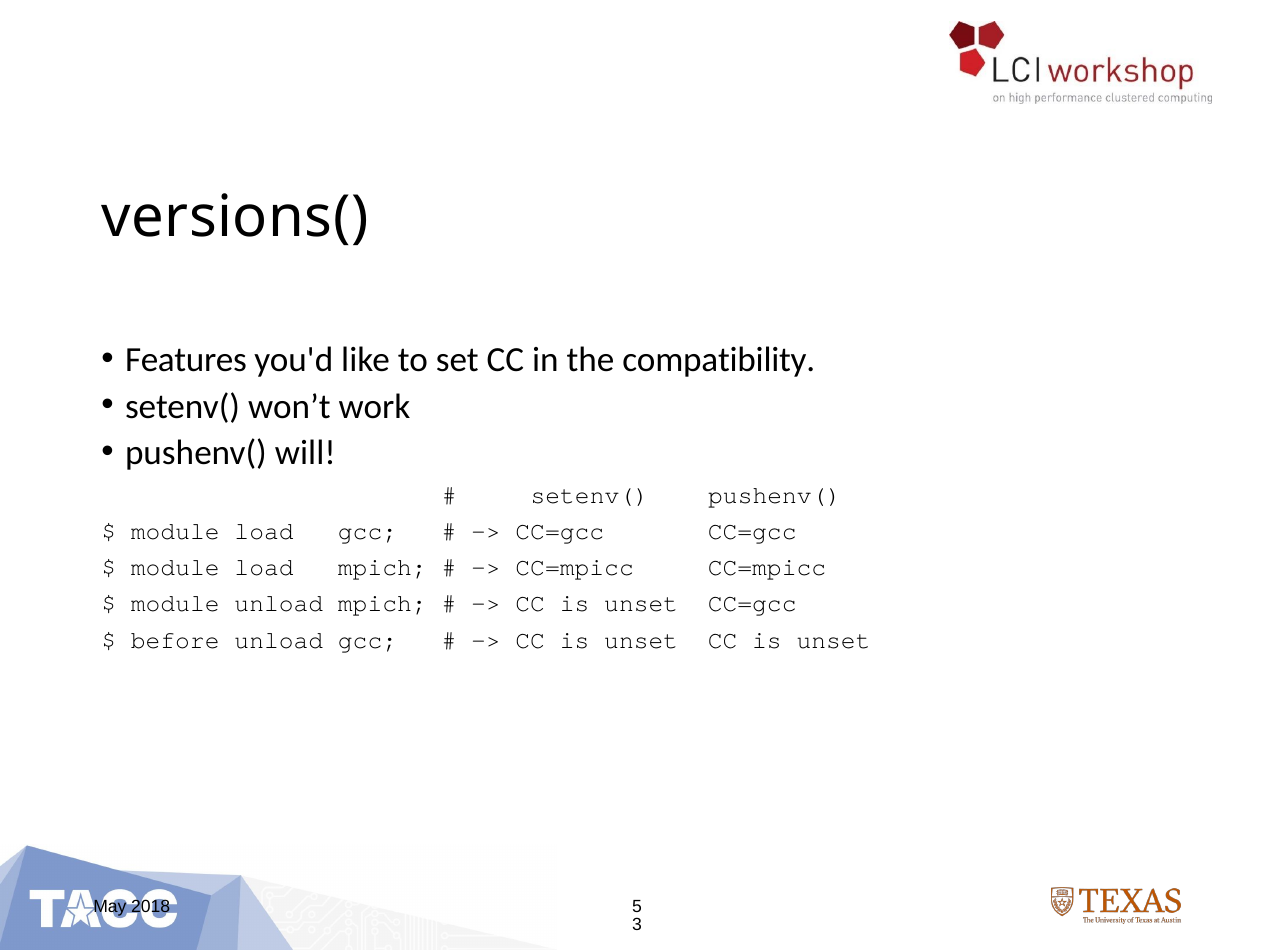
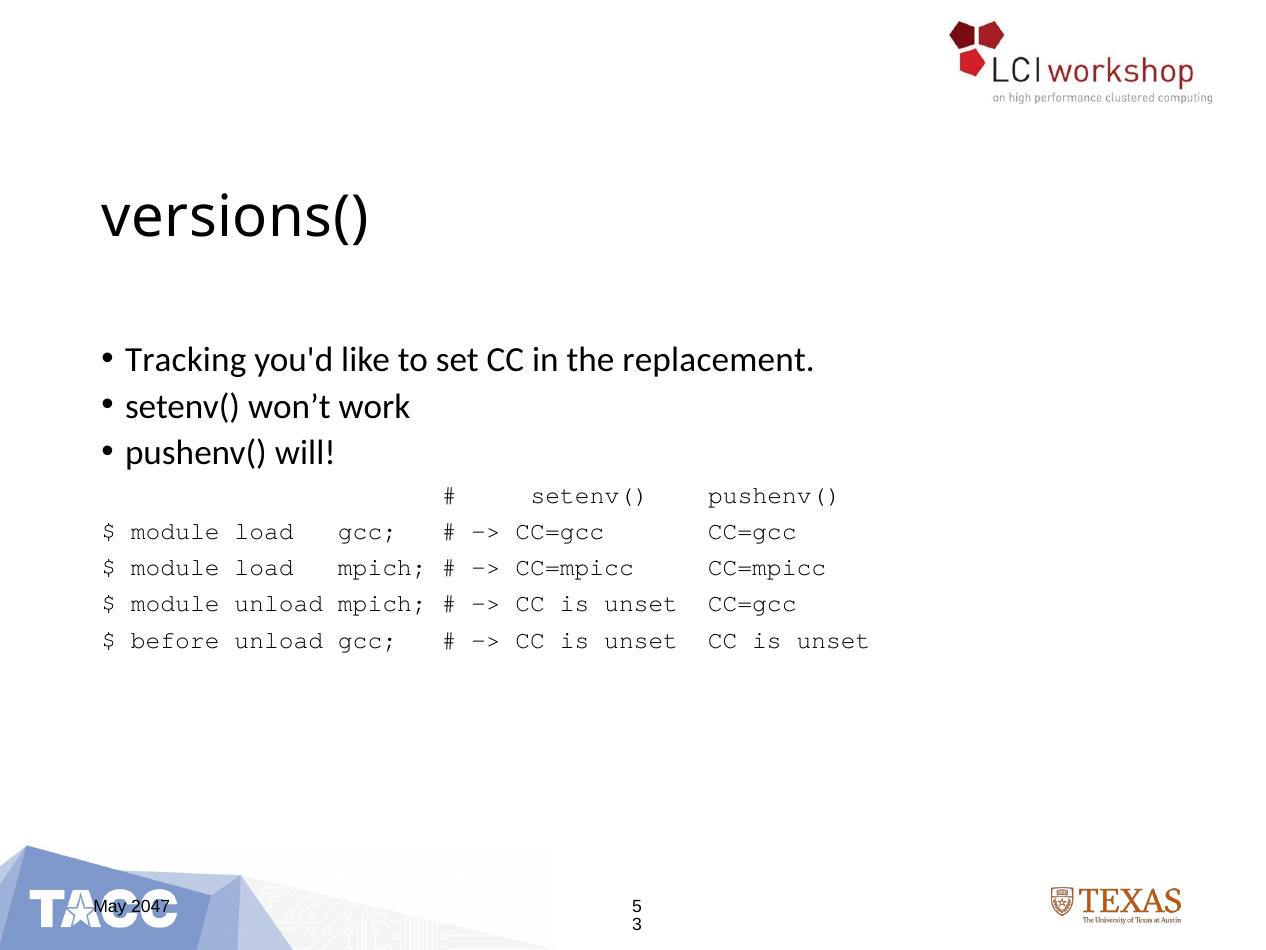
Features: Features -> Tracking (186, 360)
compatibility: compatibility -> replacement (719, 360)
2018: 2018 -> 2047 (151, 907)
